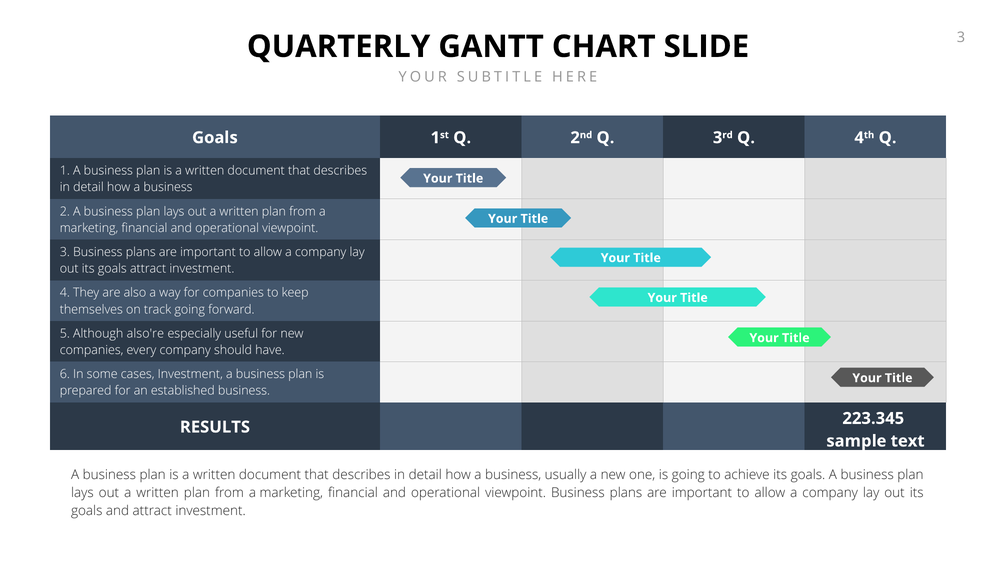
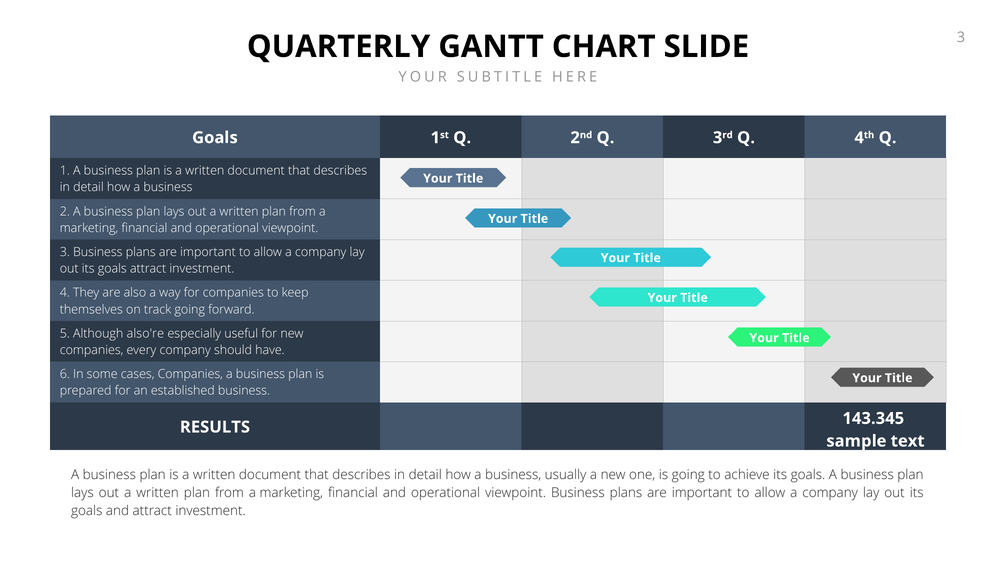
cases Investment: Investment -> Companies (190, 374)
223.345: 223.345 -> 143.345 (873, 418)
